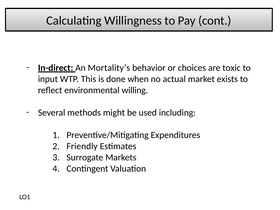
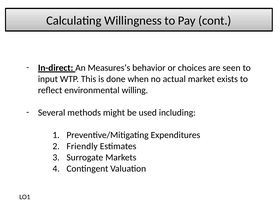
Mortality’s: Mortality’s -> Measures’s (109, 68)
toxic: toxic -> seen (232, 68)
